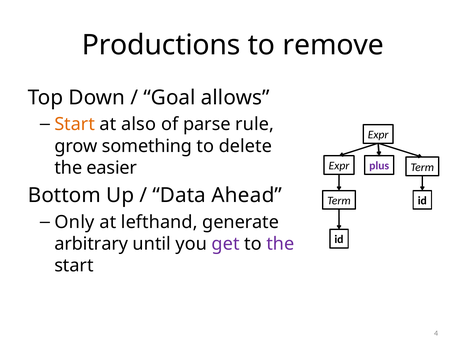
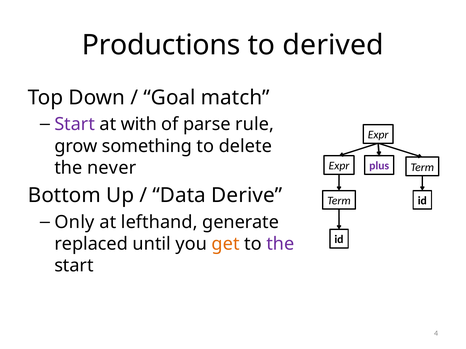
remove: remove -> derived (333, 45)
allows: allows -> match (235, 98)
Start colour: orange -> purple (75, 125)
also: also -> with (139, 125)
easier: easier -> never (112, 168)
Ahead: Ahead -> Derive (247, 196)
arbitrary: arbitrary -> replaced (91, 244)
get colour: purple -> orange (226, 244)
